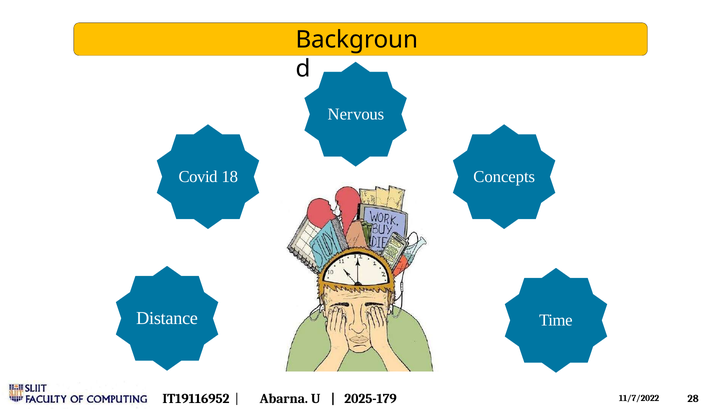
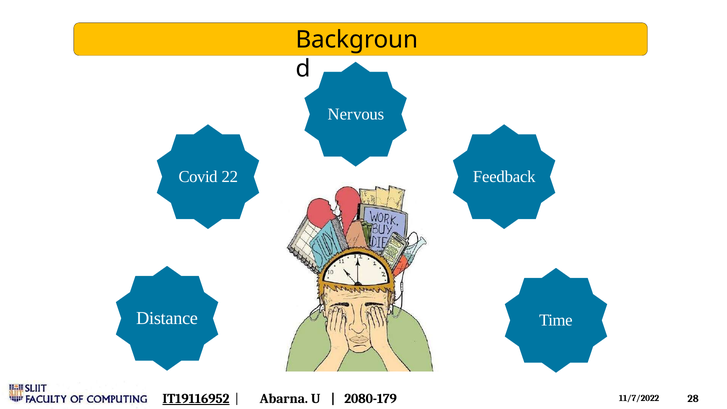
18: 18 -> 22 (230, 177)
Concepts: Concepts -> Feedback (504, 177)
IT19116952 underline: none -> present (196, 399)
2025-179: 2025-179 -> 2080-179 (371, 399)
